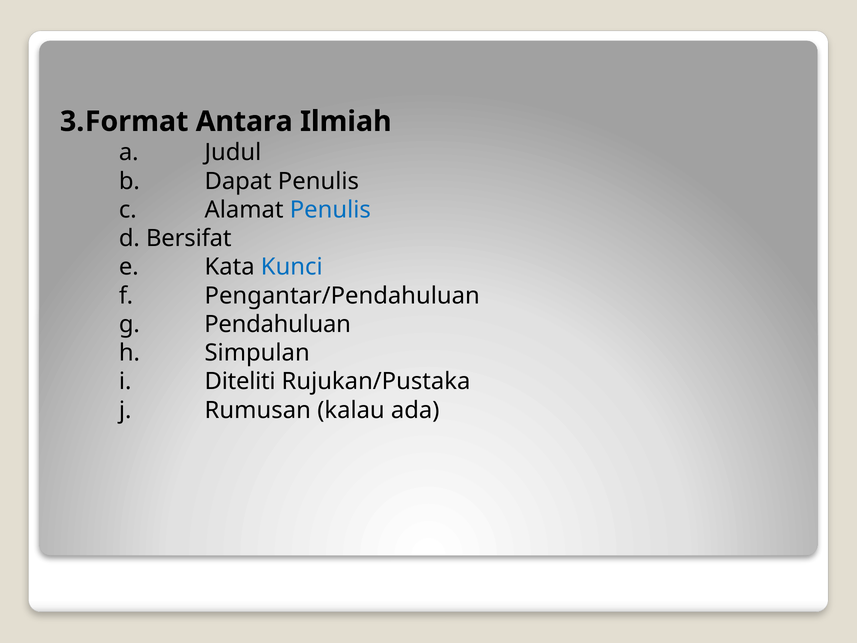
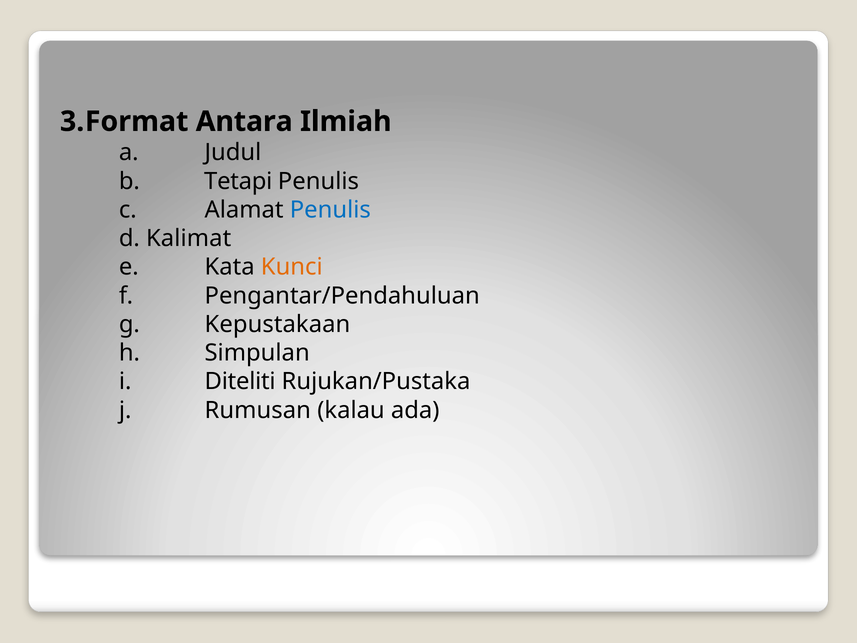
Dapat: Dapat -> Tetapi (238, 181)
Bersifat: Bersifat -> Kalimat (189, 238)
Kunci colour: blue -> orange (292, 267)
Pendahuluan: Pendahuluan -> Kepustakaan (277, 324)
